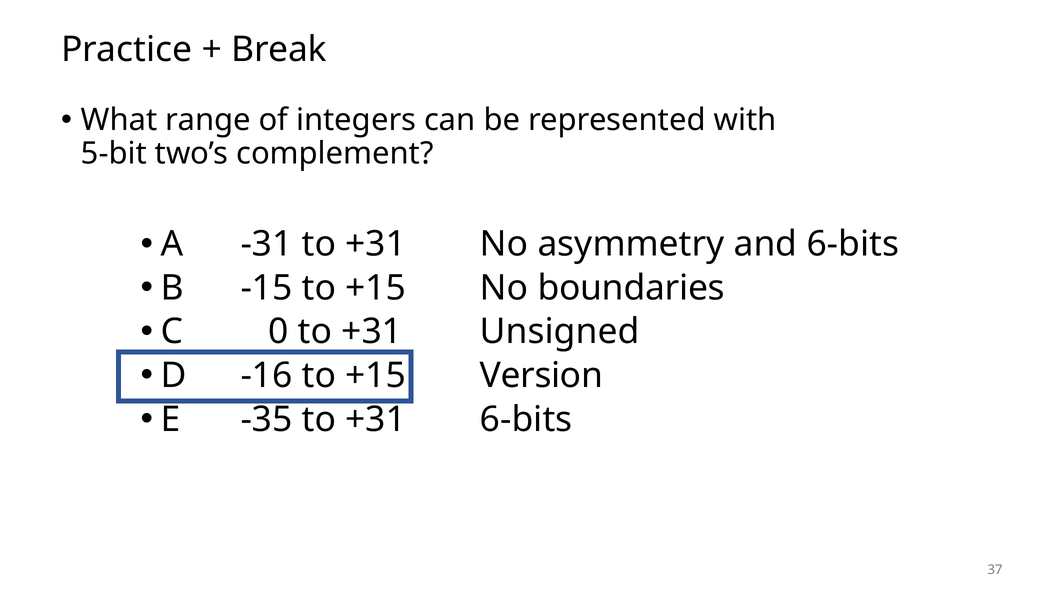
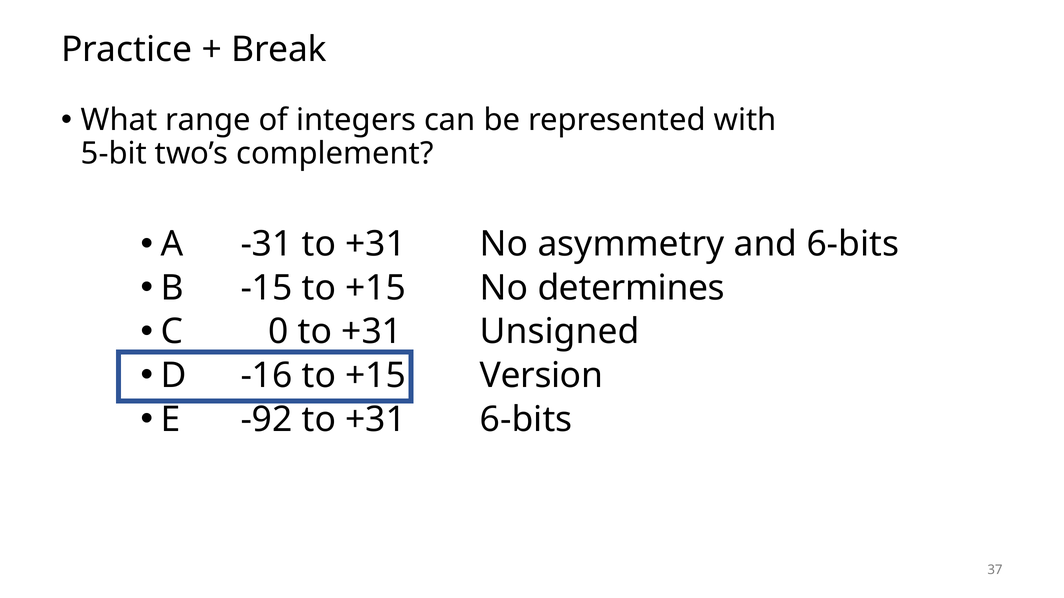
boundaries: boundaries -> determines (631, 288)
-35: -35 -> -92 (267, 420)
